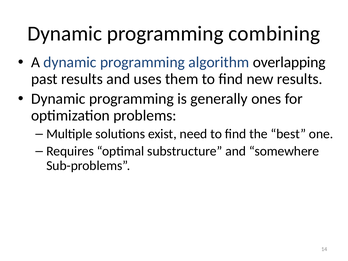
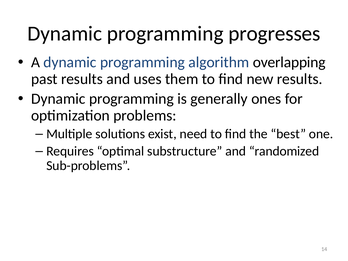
combining: combining -> progresses (274, 34)
somewhere: somewhere -> randomized (284, 151)
